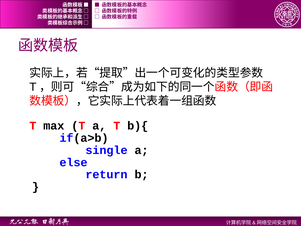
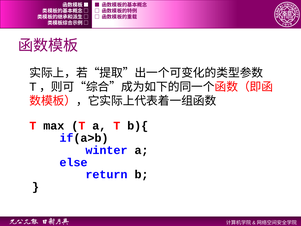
single: single -> winter (106, 150)
